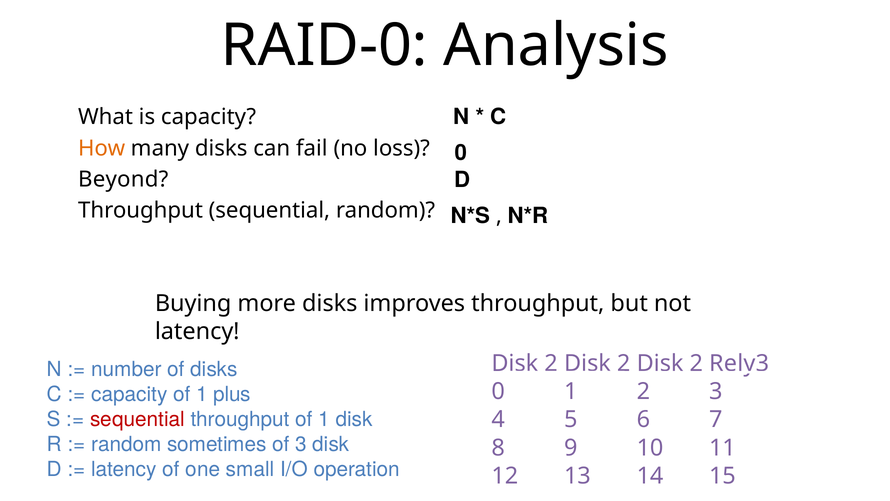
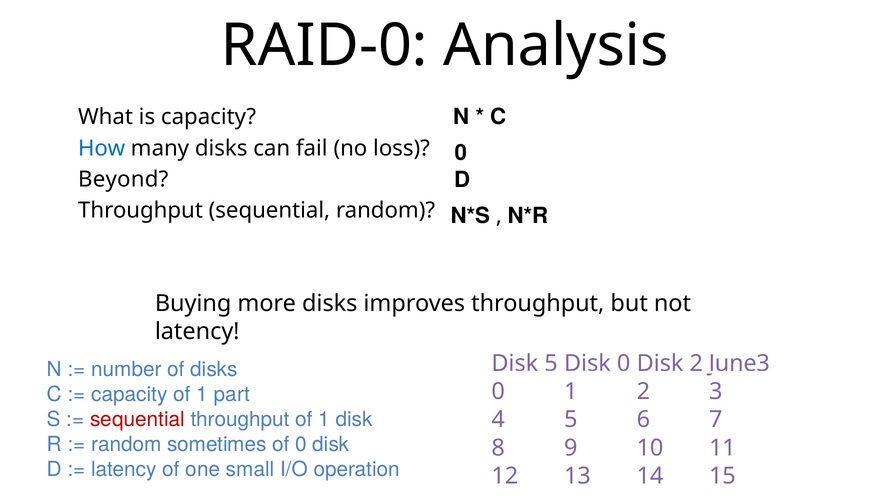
How colour: orange -> blue (102, 148)
2: 2 -> 5 (551, 363)
2: 2 -> 0 (624, 363)
Rely3: Rely3 -> June3 (739, 363)
plus: plus -> part (232, 394)
of 3: 3 -> 0 (301, 444)
